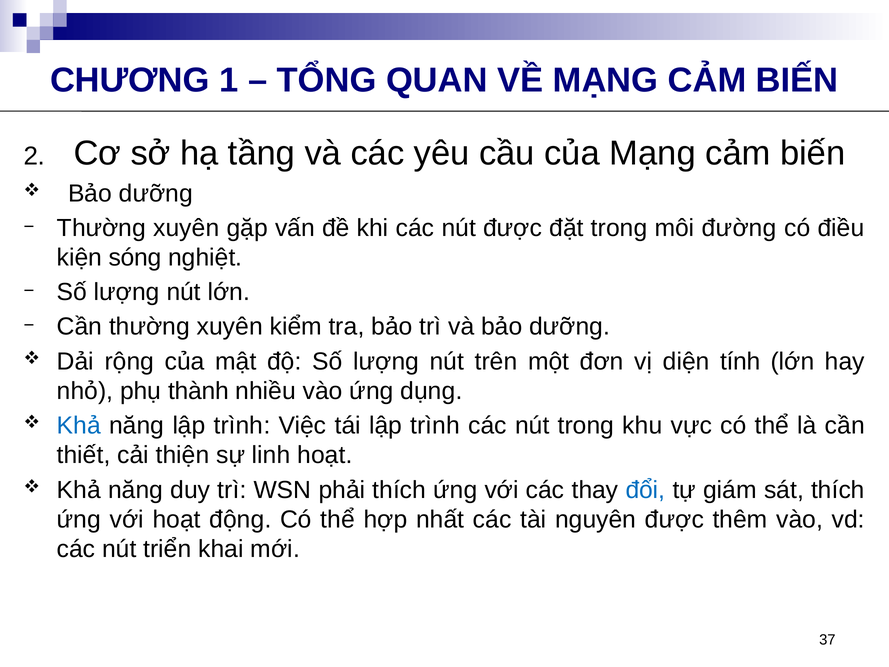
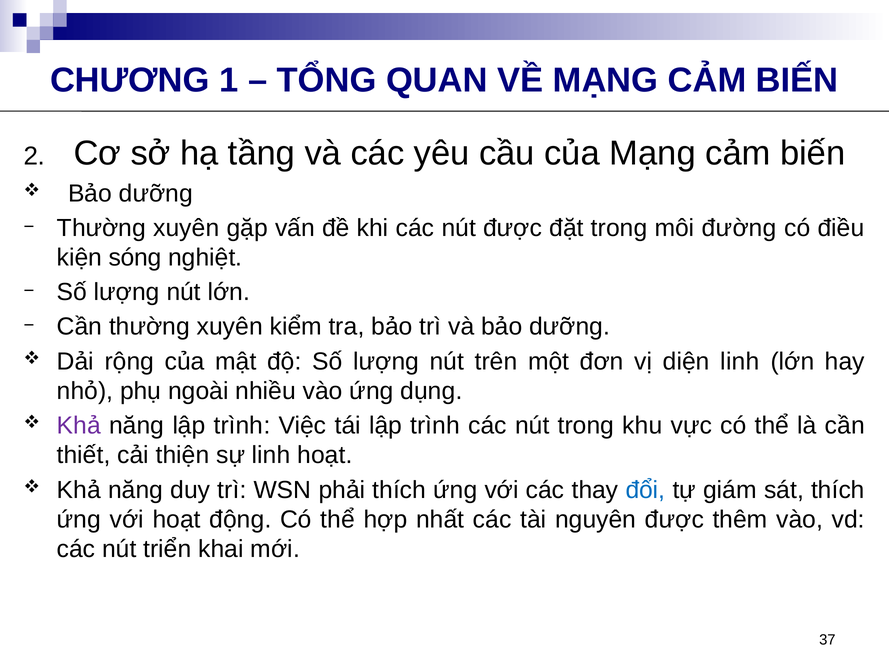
diện tính: tính -> linh (740, 361)
thành: thành -> ngoài (198, 391)
Khả colour: blue -> purple (79, 425)
